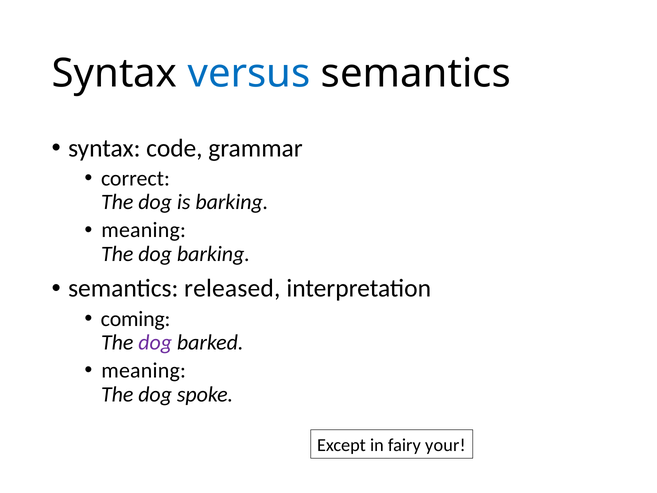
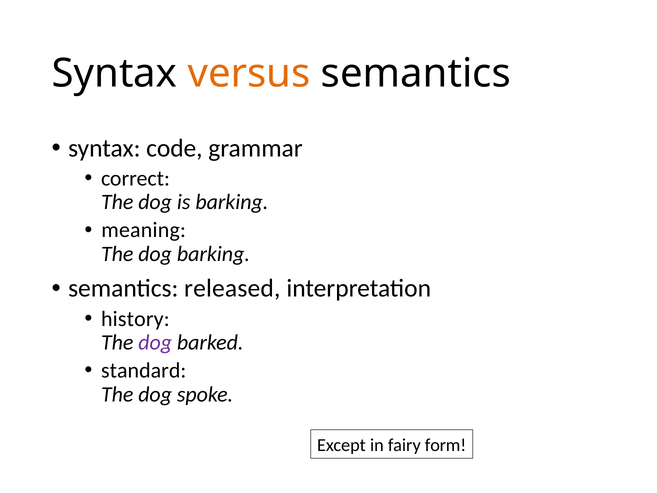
versus colour: blue -> orange (249, 74)
coming: coming -> history (135, 319)
meaning: meaning -> standard (144, 370)
your: your -> form (446, 445)
